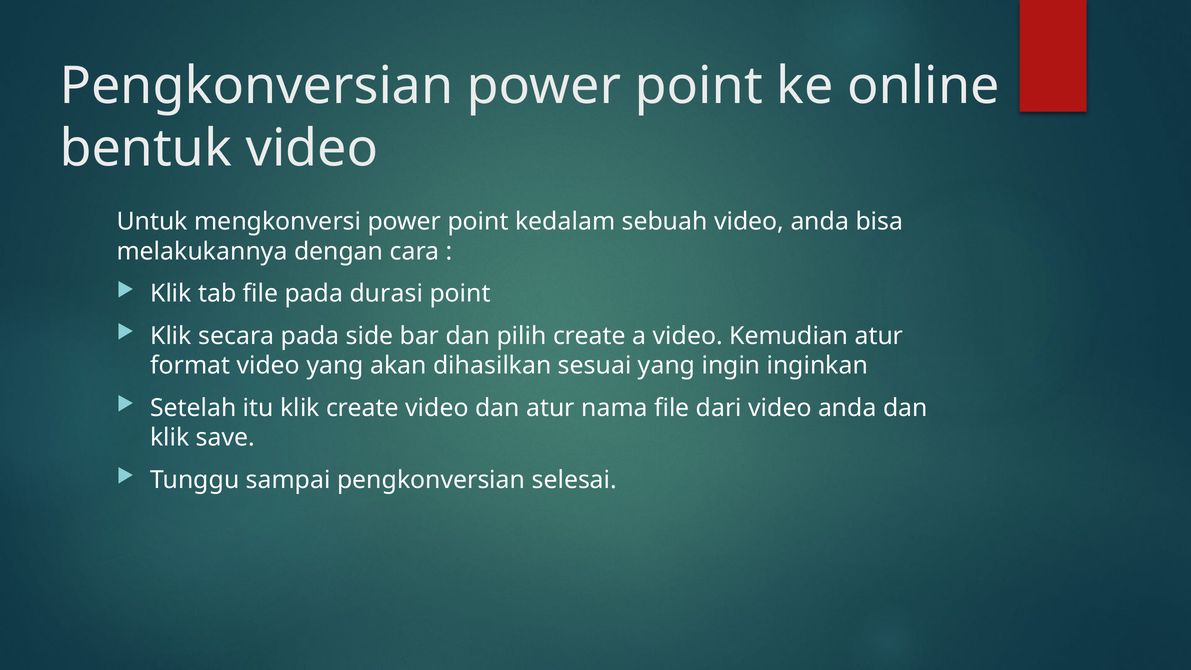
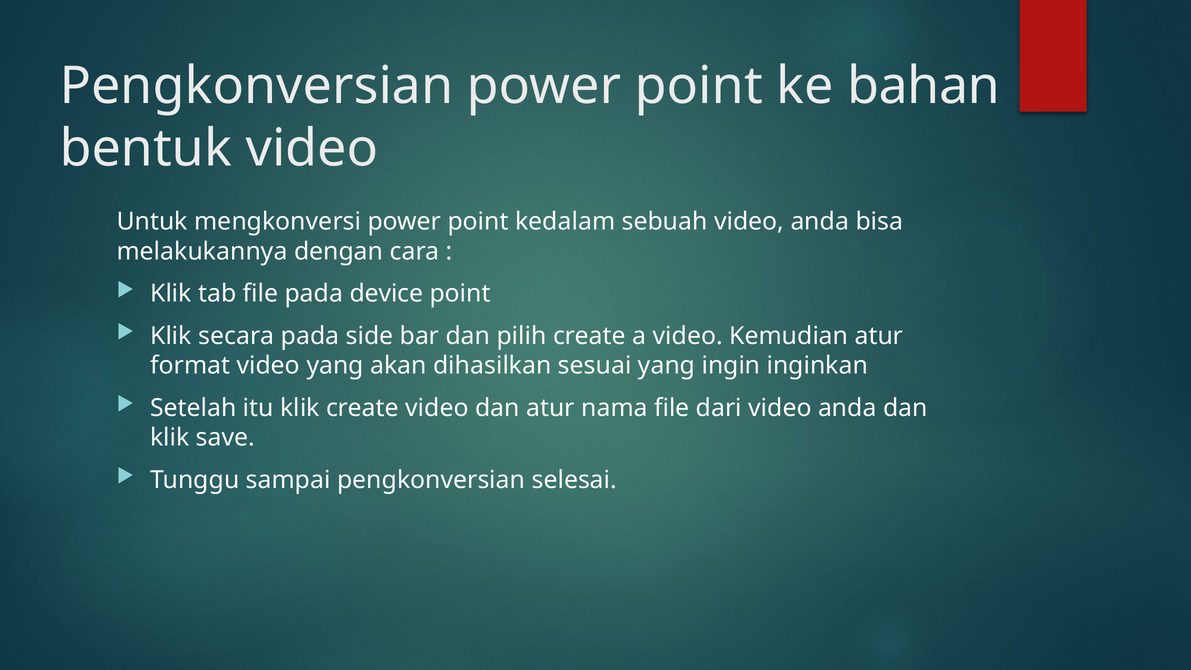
online: online -> bahan (924, 86)
durasi: durasi -> device (386, 294)
